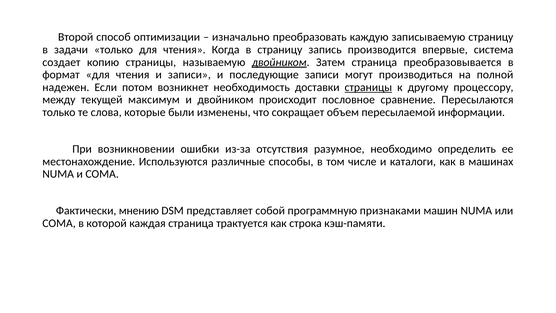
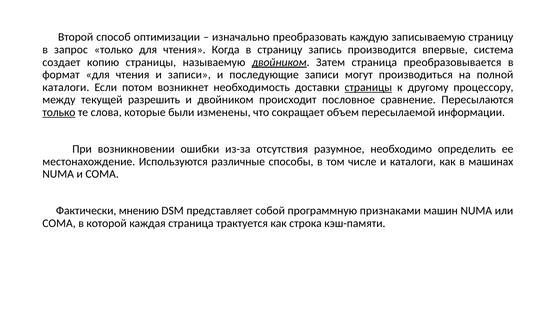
задачи: задачи -> запрос (71, 50)
надежен: надежен -> каталоги (66, 87)
максимум: максимум -> разрешить (154, 100)
только underline: none -> present (59, 112)
